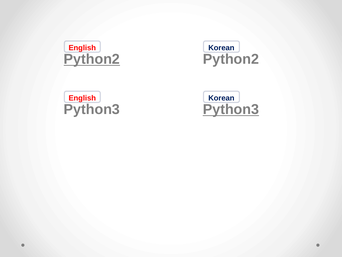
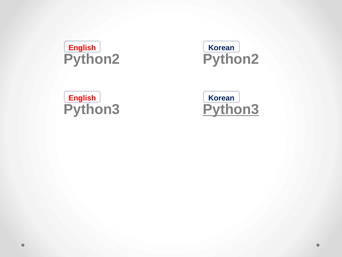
Python2 underline: present -> none (92, 59)
